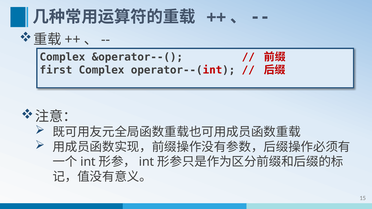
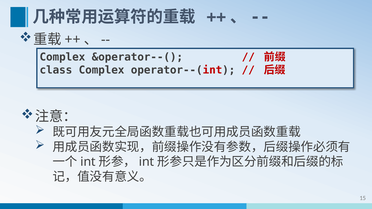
first: first -> class (56, 70)
